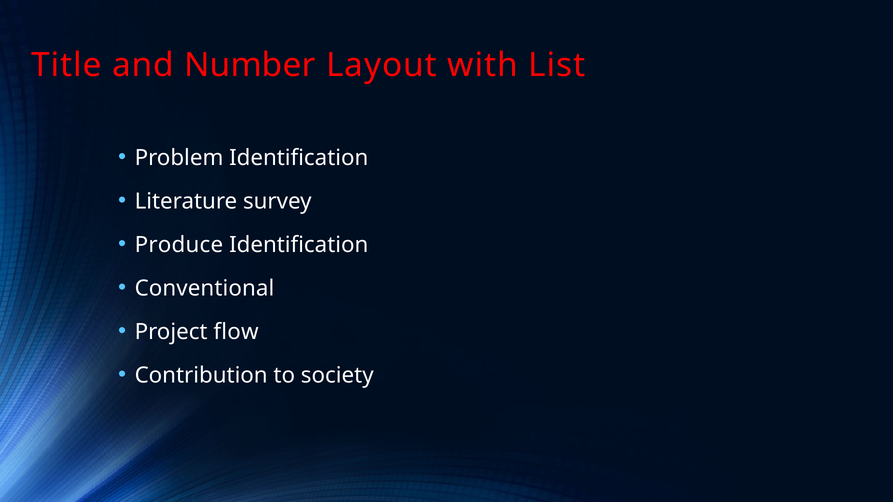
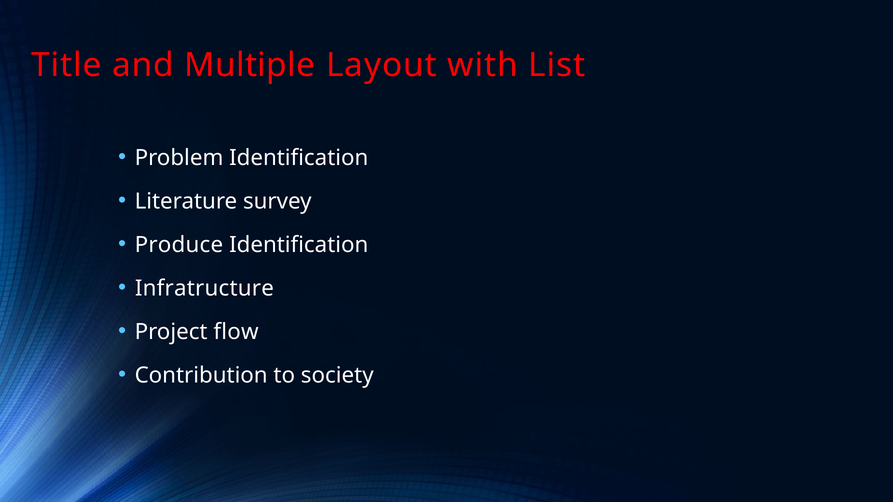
Number: Number -> Multiple (250, 65)
Conventional: Conventional -> Infratructure (204, 289)
